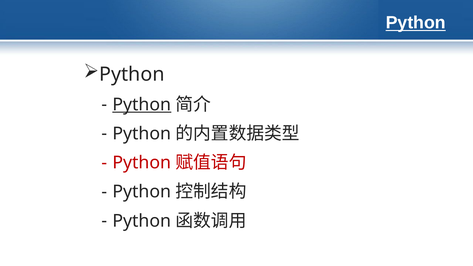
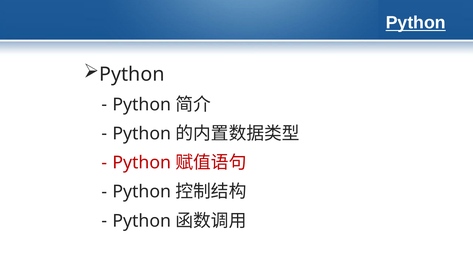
Python underline: present -> none (142, 105)
